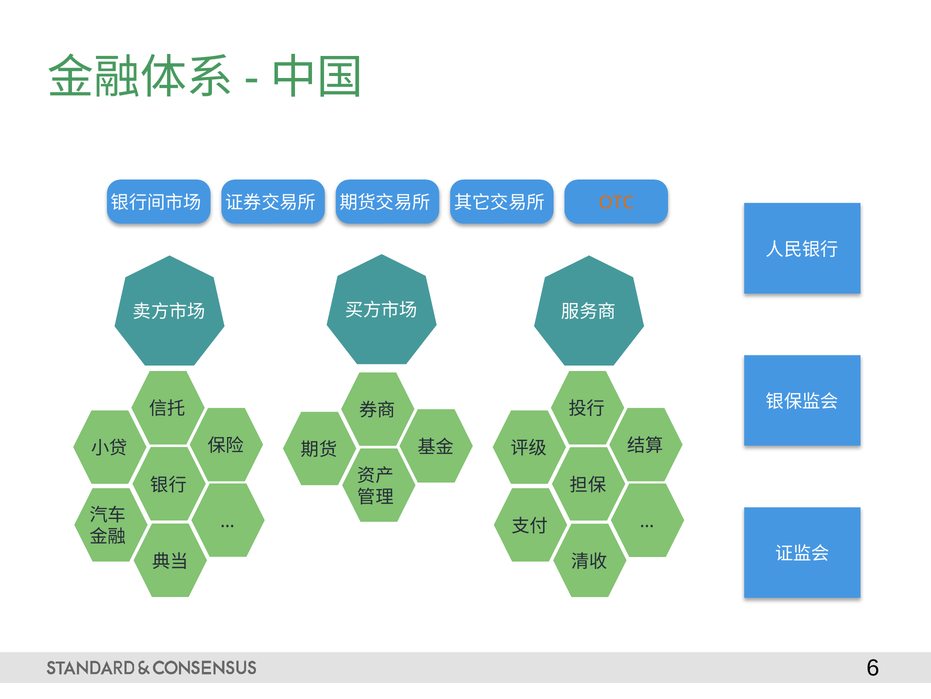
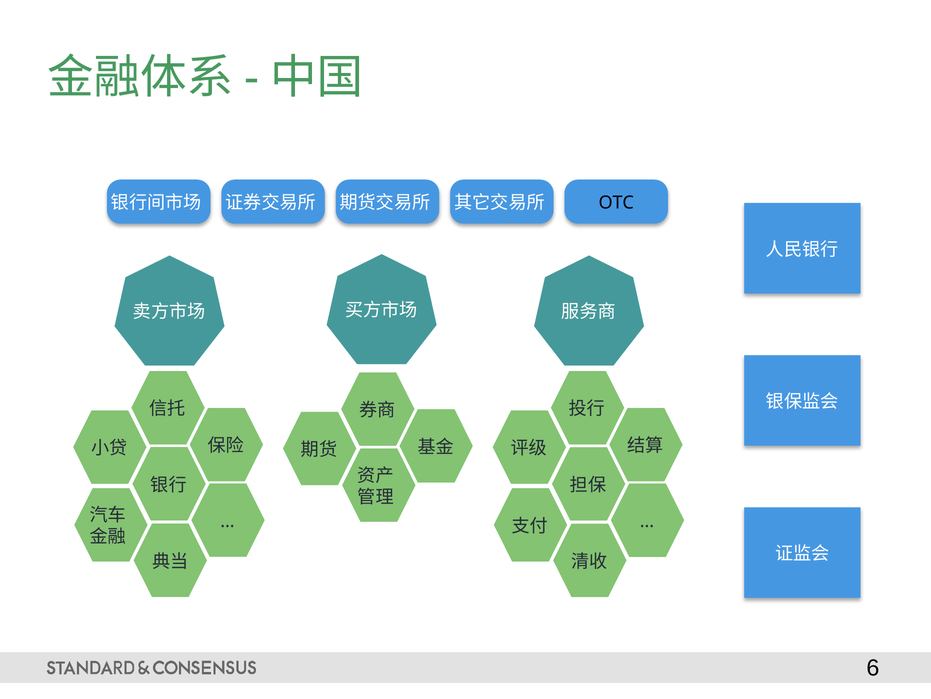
OTC colour: orange -> black (616, 203)
